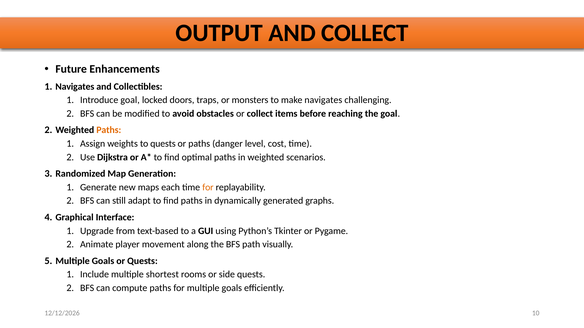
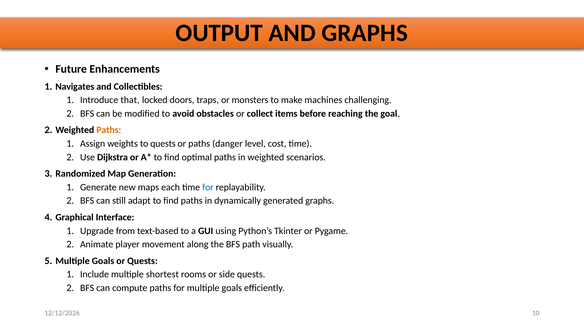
AND COLLECT: COLLECT -> GRAPHS (365, 33)
Introduce goal: goal -> that (130, 100)
make navigates: navigates -> machines (323, 100)
for colour: orange -> blue (208, 188)
